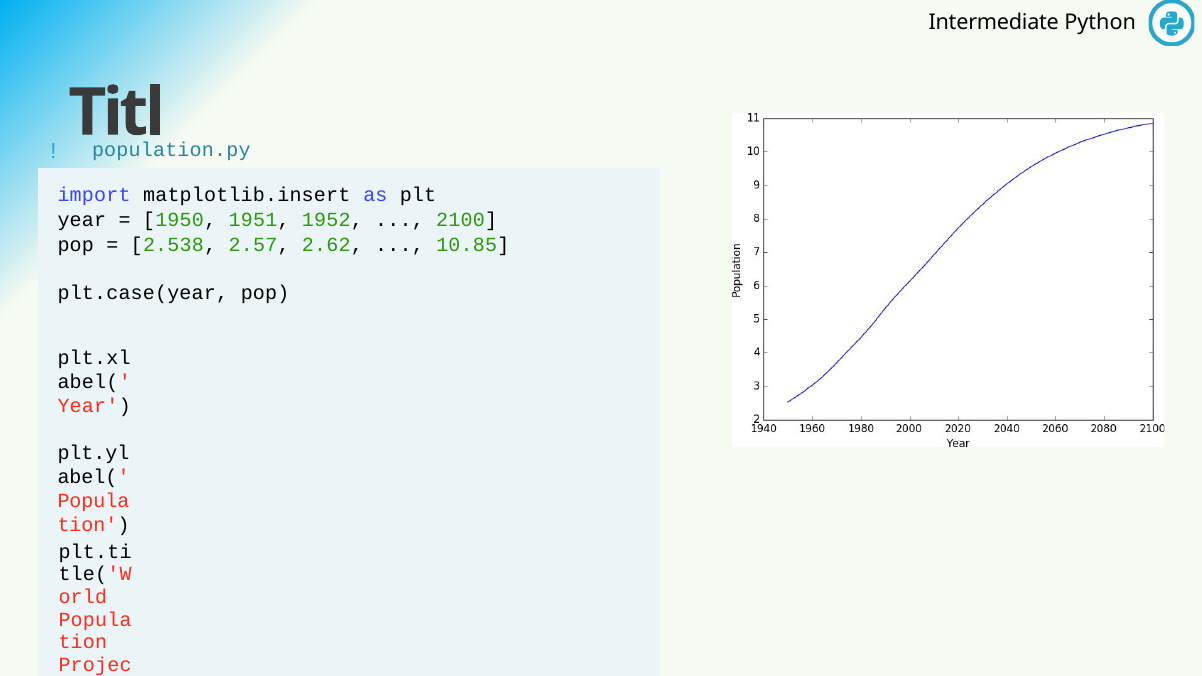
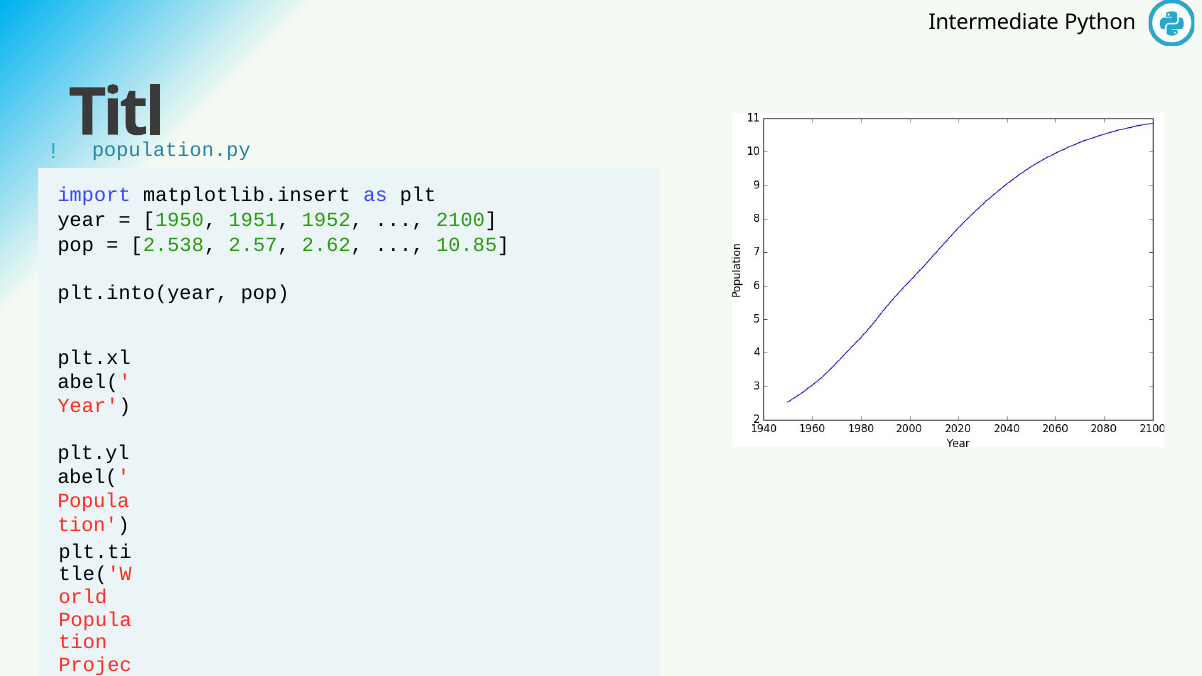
plt.case(year: plt.case(year -> plt.into(year (143, 293)
